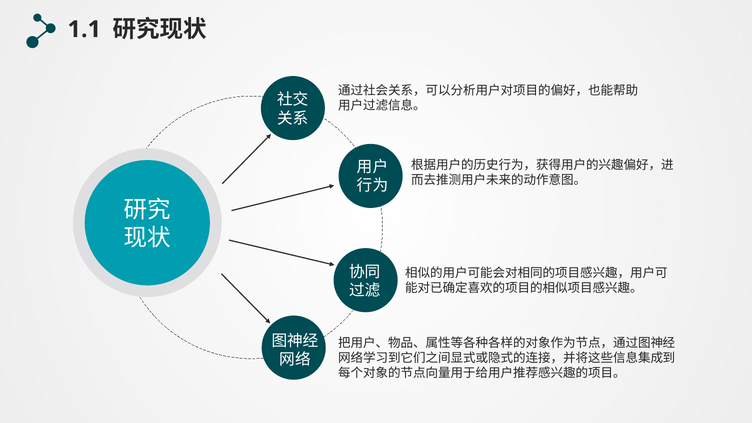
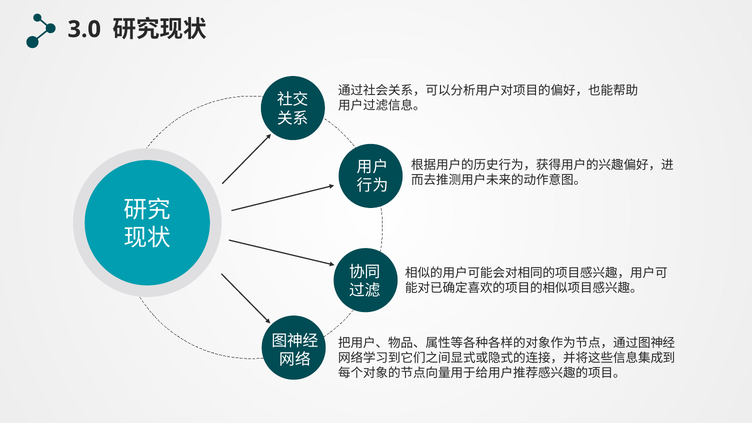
1.1: 1.1 -> 3.0 (84, 29)
